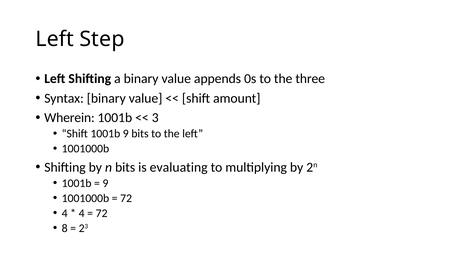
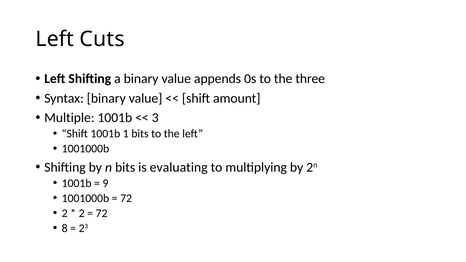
Step: Step -> Cuts (102, 39)
Wherein: Wherein -> Multiple (69, 118)
1001b 9: 9 -> 1 (126, 134)
4: 4 -> 2 (65, 213)
4: 4 -> 2 (82, 213)
